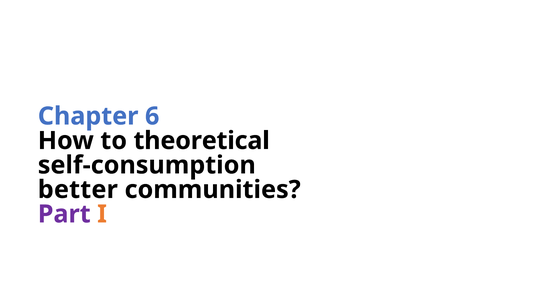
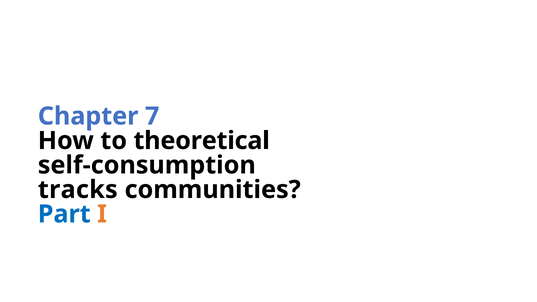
6: 6 -> 7 (152, 116)
better: better -> tracks (78, 190)
Part colour: purple -> blue (64, 214)
